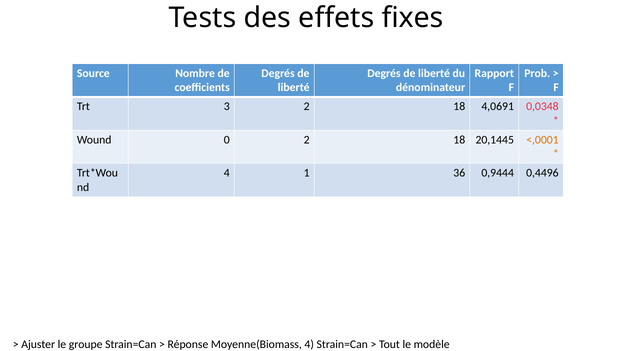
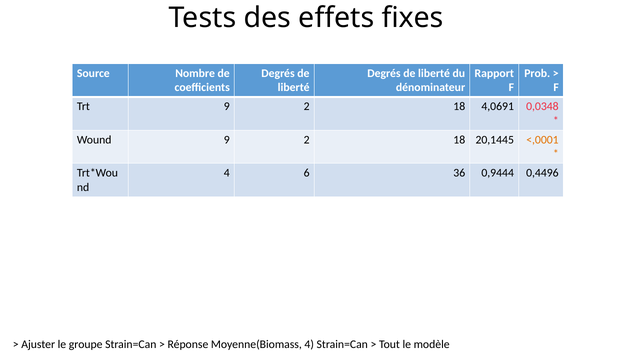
Trt 3: 3 -> 9 (227, 107)
Wound 0: 0 -> 9 (227, 140)
1: 1 -> 6 (307, 173)
